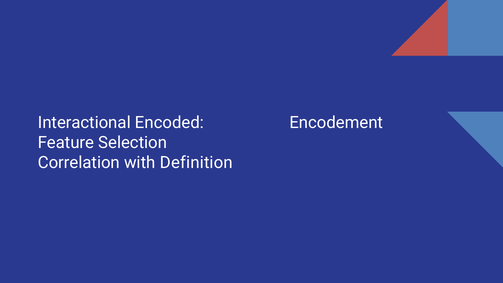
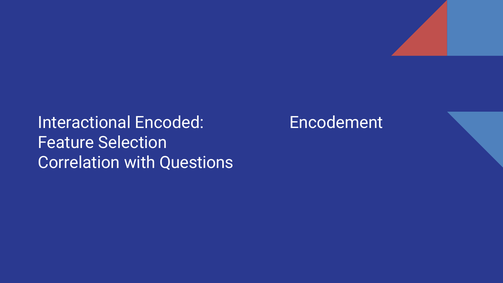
Definition: Definition -> Questions (197, 163)
